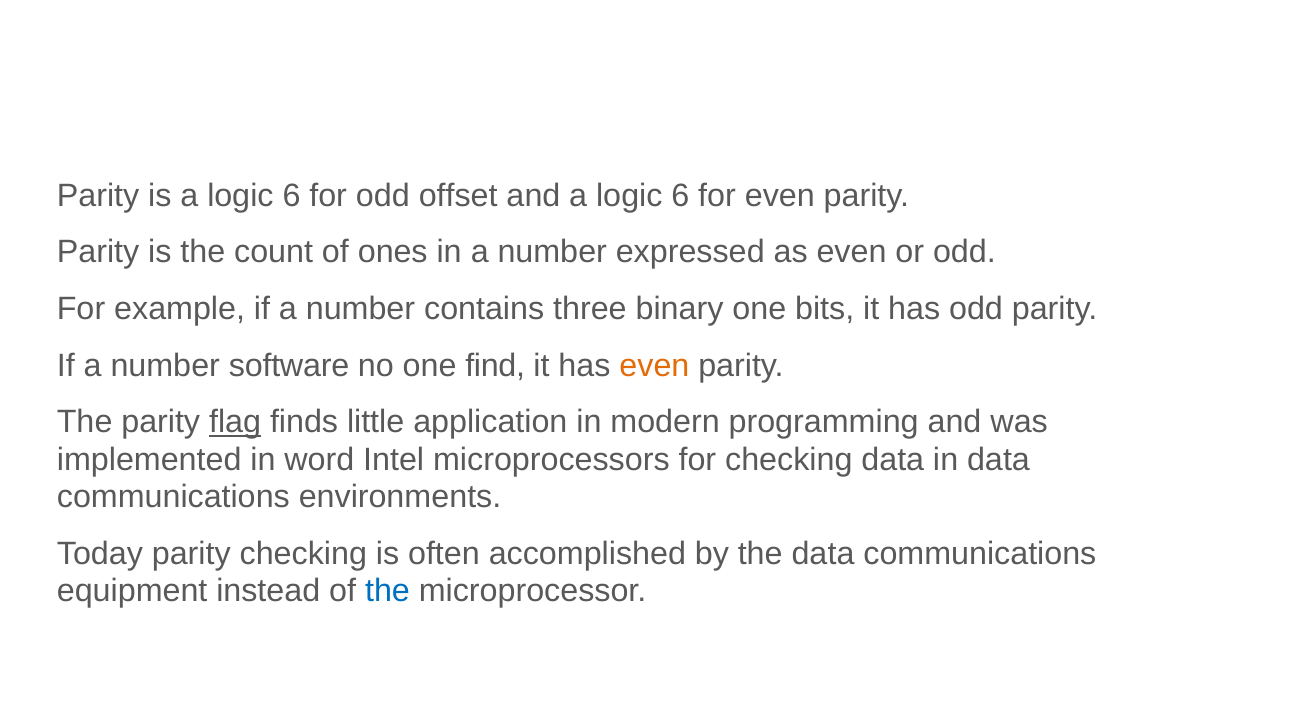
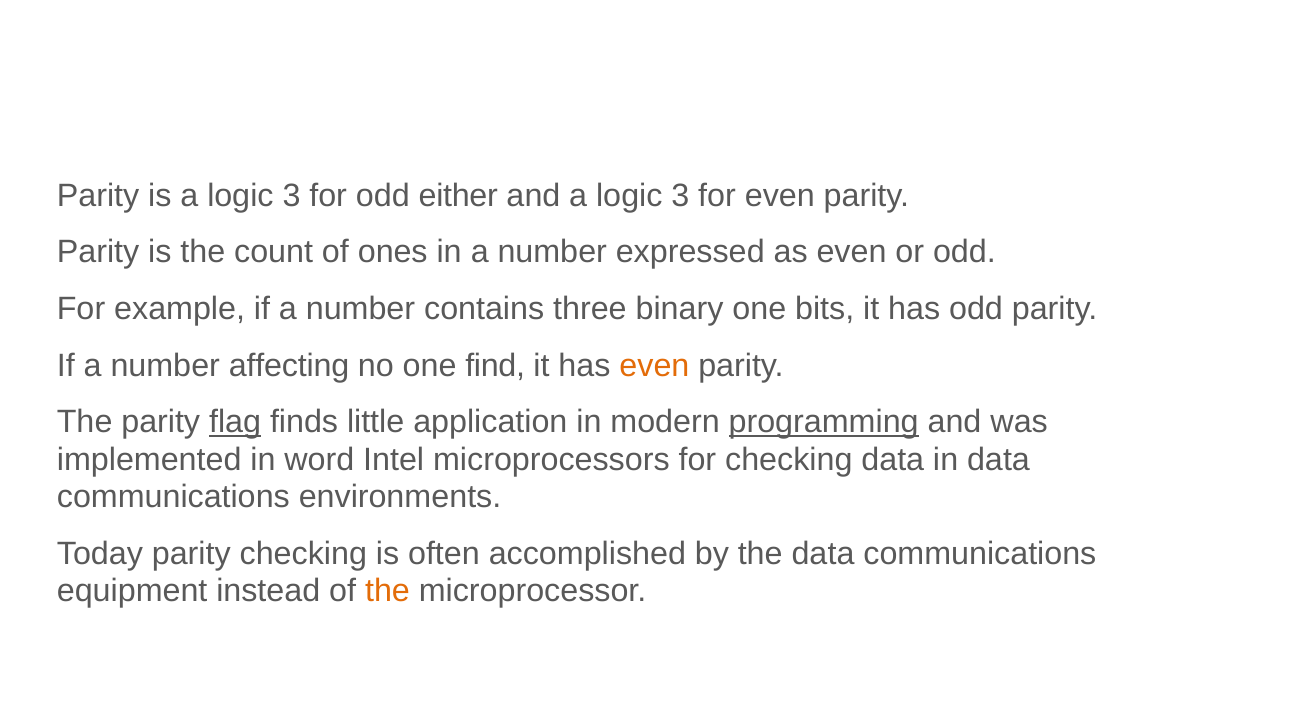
is a logic 6: 6 -> 3 (292, 195)
offset: offset -> either (458, 195)
and a logic 6: 6 -> 3 (680, 195)
software: software -> affecting (289, 365)
programming underline: none -> present (824, 422)
the colour: blue -> orange (387, 591)
